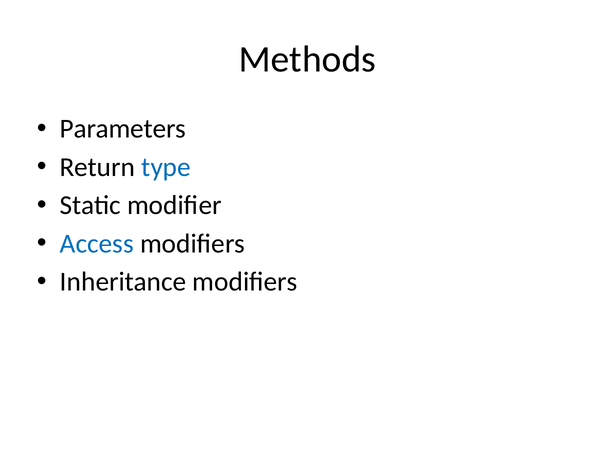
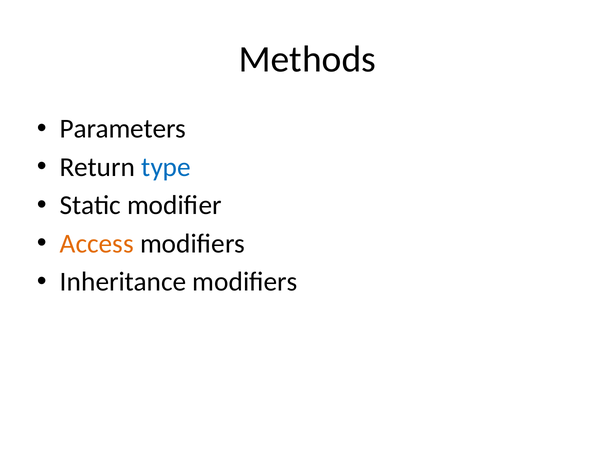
Access colour: blue -> orange (97, 244)
